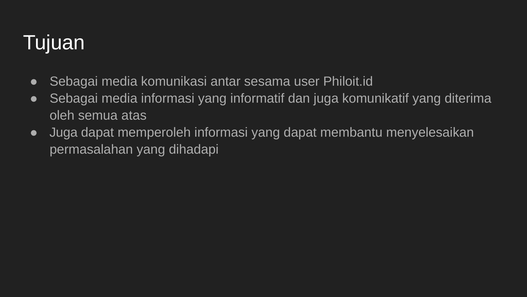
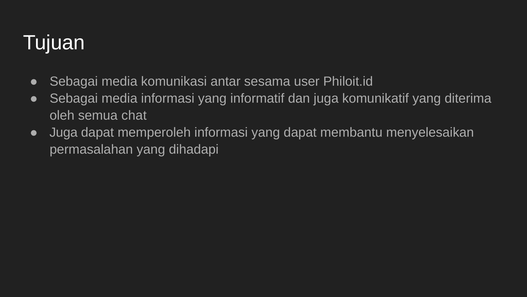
atas: atas -> chat (134, 115)
